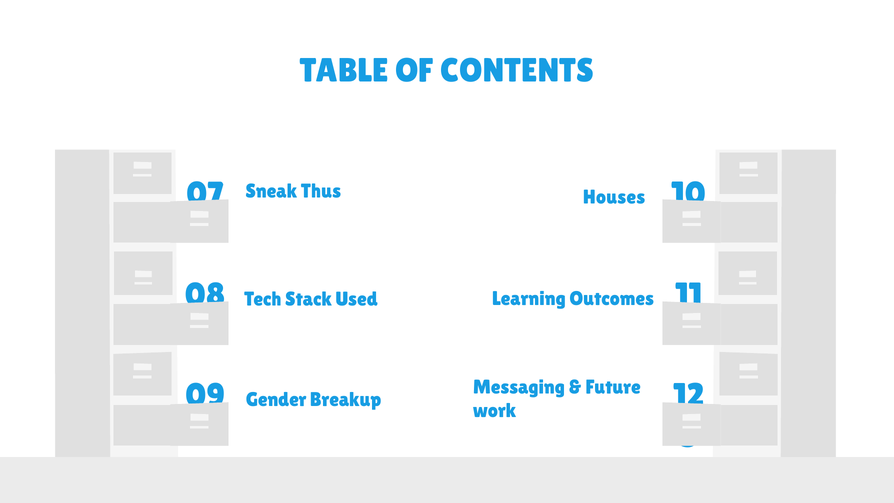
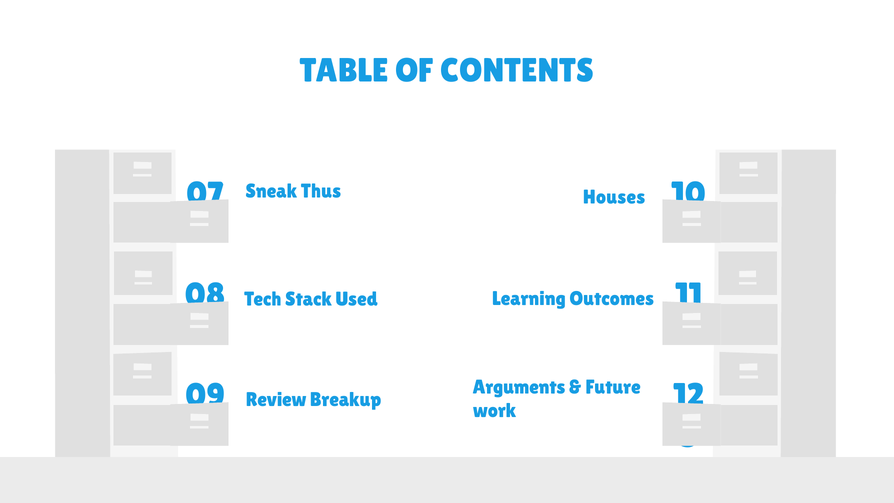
Messaging: Messaging -> Arguments (519, 387)
Gender: Gender -> Review (276, 399)
